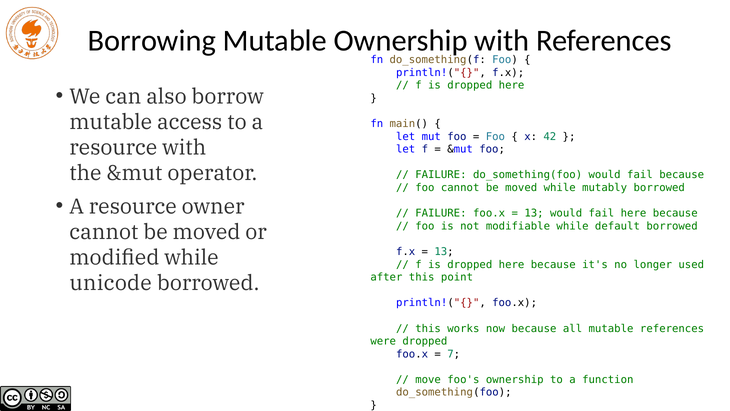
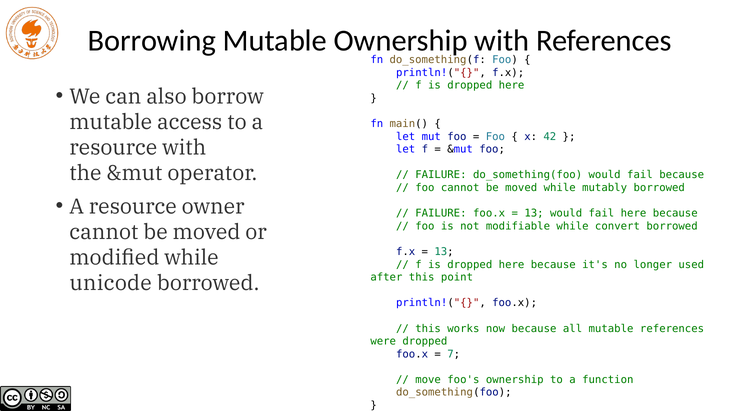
default: default -> convert (617, 226)
